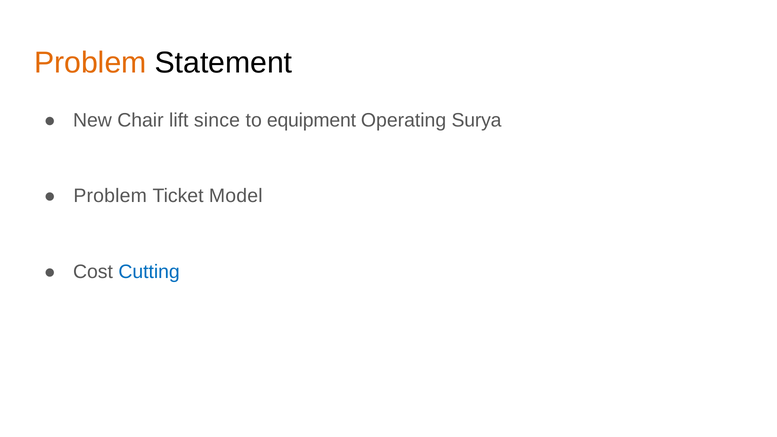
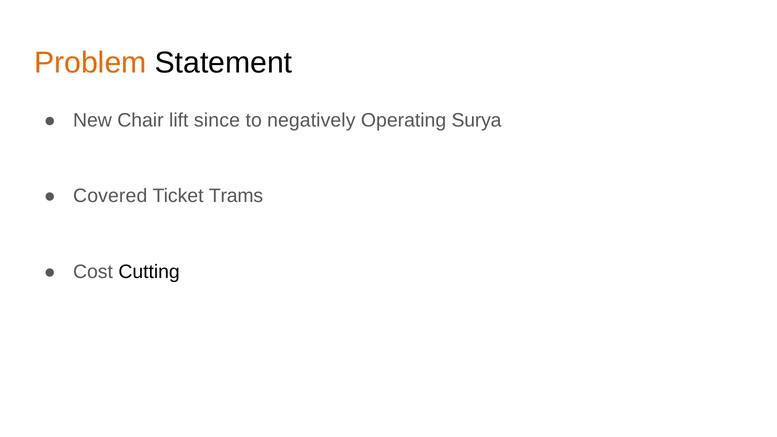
equipment: equipment -> negatively (311, 120)
Problem: Problem -> Covered (110, 196)
Model: Model -> Trams (236, 196)
Cutting colour: blue -> black (149, 272)
